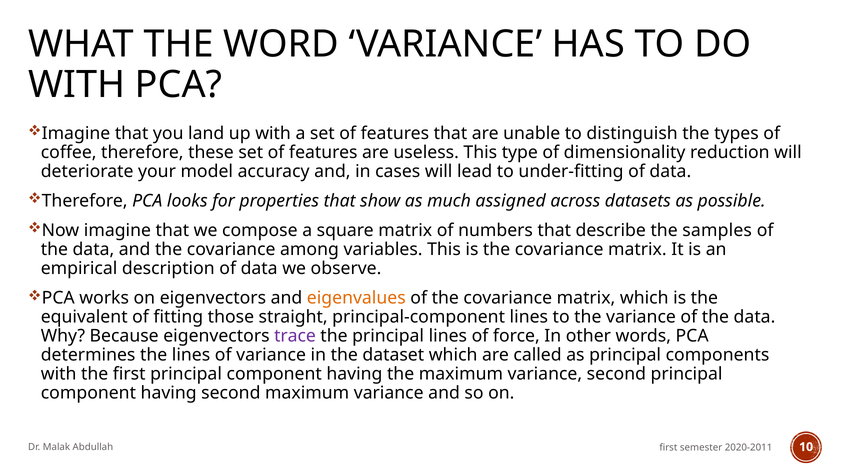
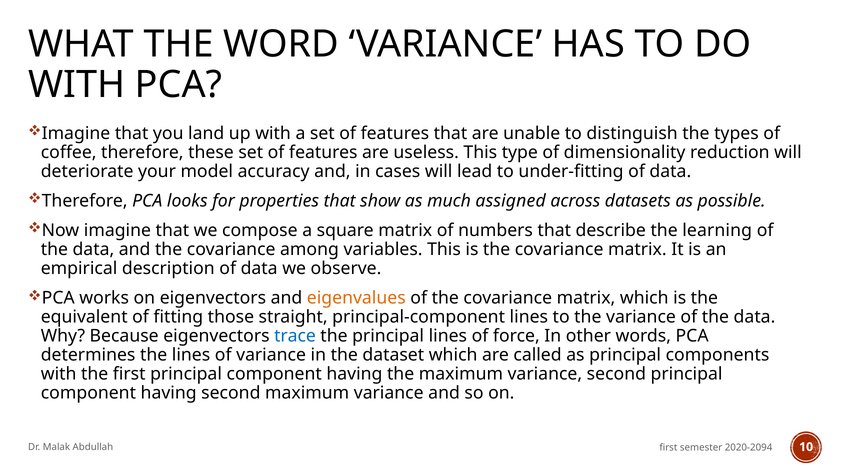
samples: samples -> learning (717, 231)
trace colour: purple -> blue (295, 336)
2020-2011: 2020-2011 -> 2020-2094 (749, 448)
